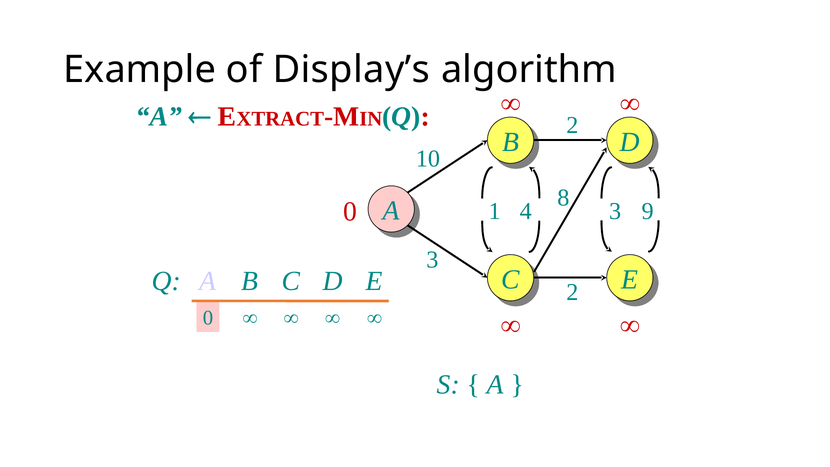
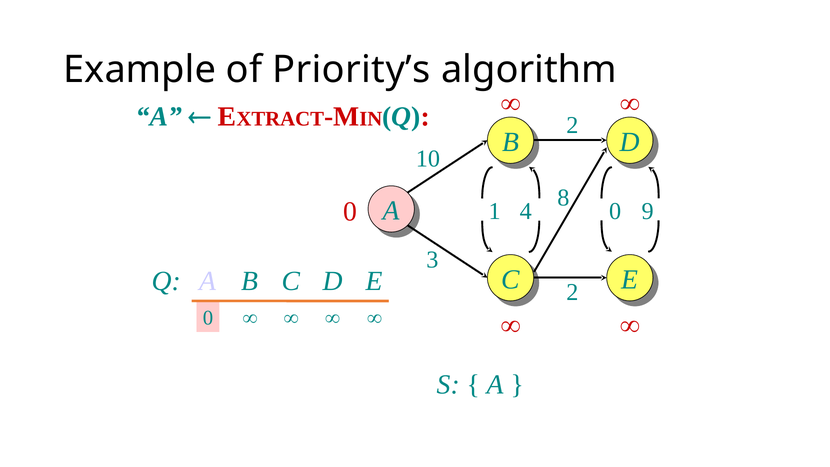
Display’s: Display’s -> Priority’s (351, 70)
4 3: 3 -> 0 (615, 211)
